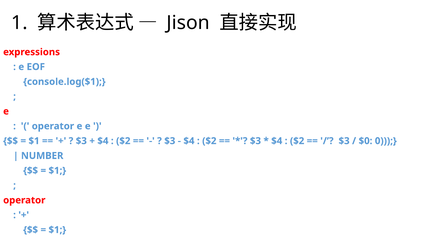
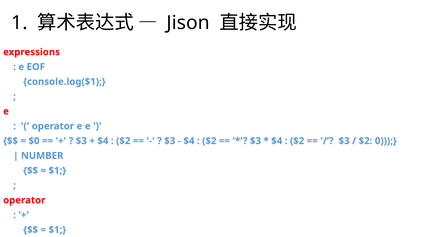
$1: $1 -> $0 (34, 141)
$0: $0 -> $2 (366, 141)
